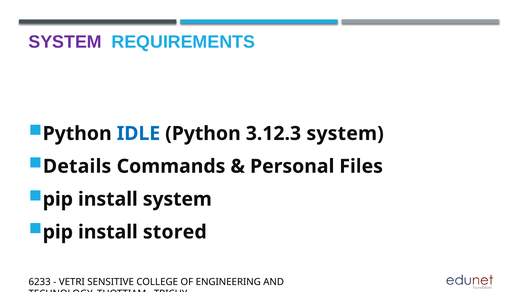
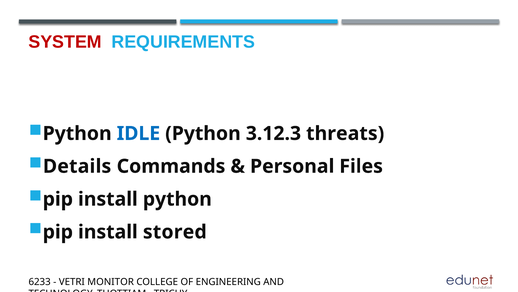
SYSTEM colour: purple -> red (65, 42)
3.12.3 system: system -> threats (345, 133)
install system: system -> python (177, 199)
SENSITIVE: SENSITIVE -> MONITOR (111, 281)
